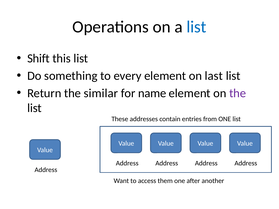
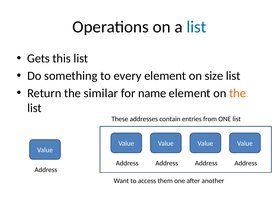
Shift: Shift -> Gets (38, 59)
last: last -> size (214, 76)
the colour: purple -> orange (238, 93)
